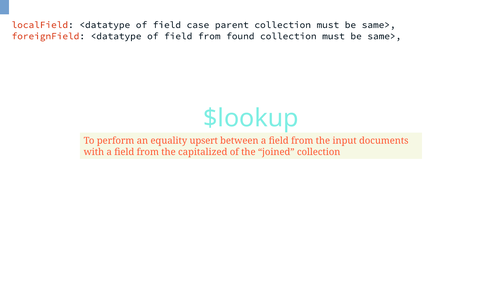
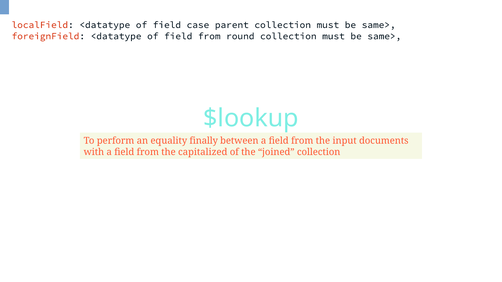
found: found -> round (240, 36)
upsert: upsert -> finally (204, 141)
